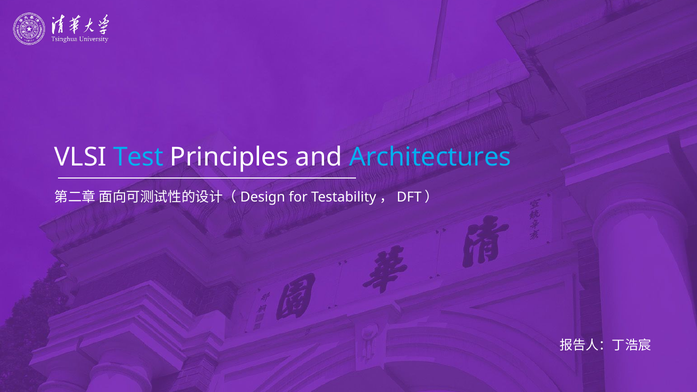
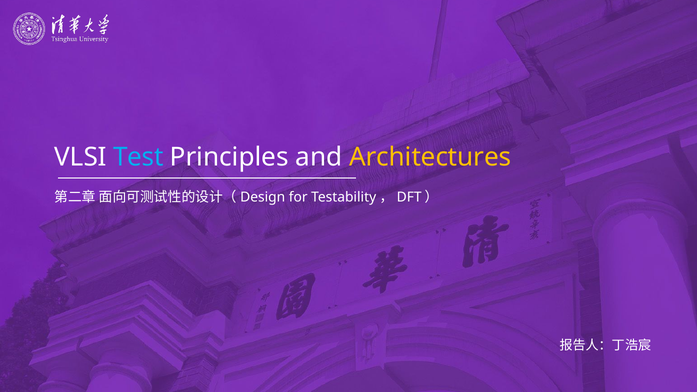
Architectures colour: light blue -> yellow (430, 157)
